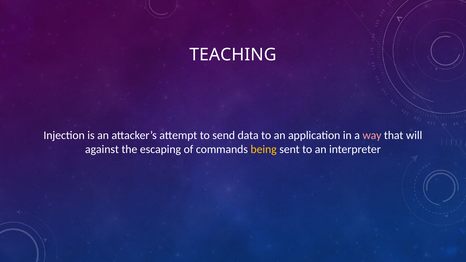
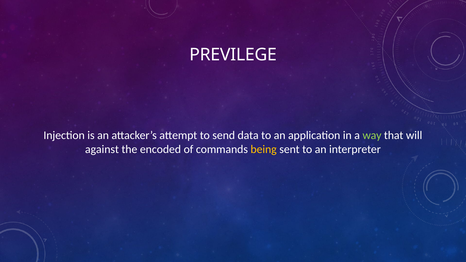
TEACHING: TEACHING -> PREVILEGE (233, 55)
way colour: pink -> light green (372, 135)
escaping: escaping -> encoded (160, 149)
